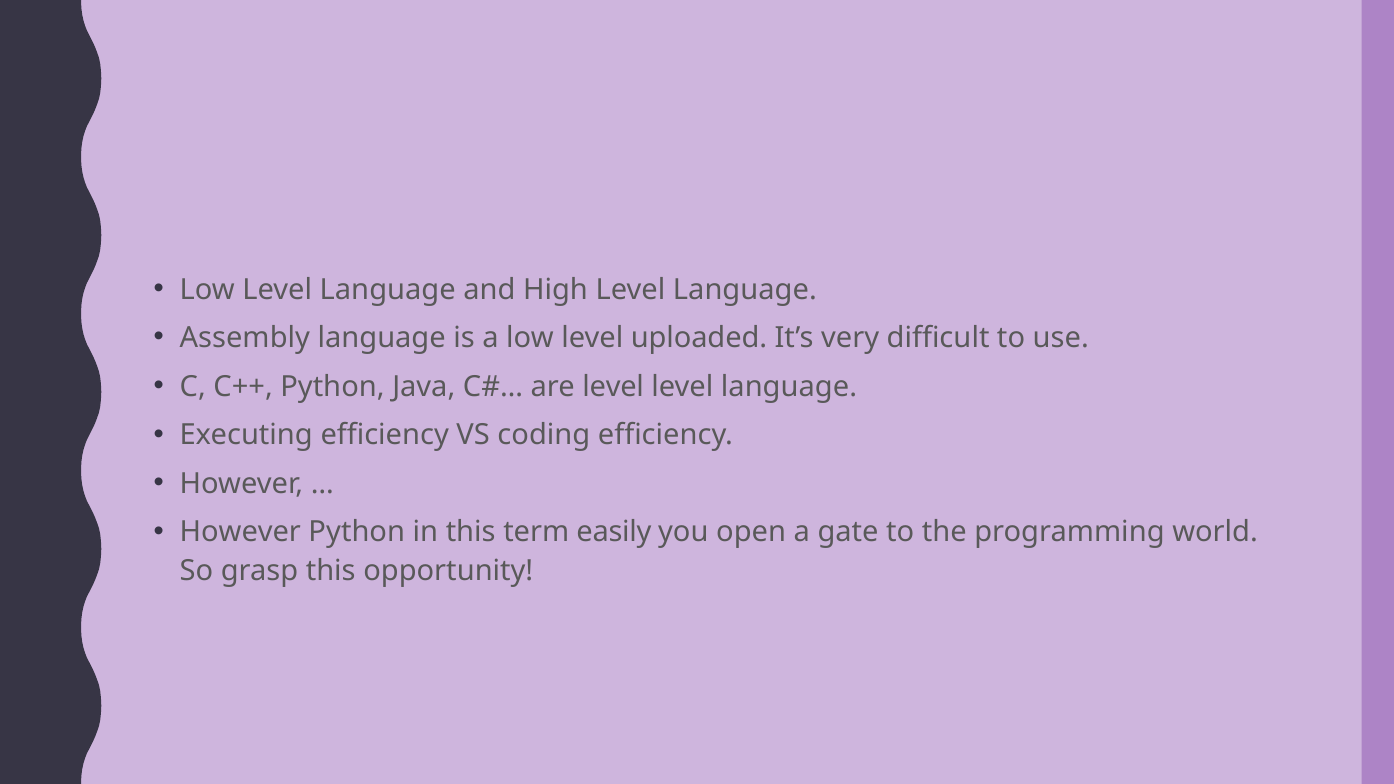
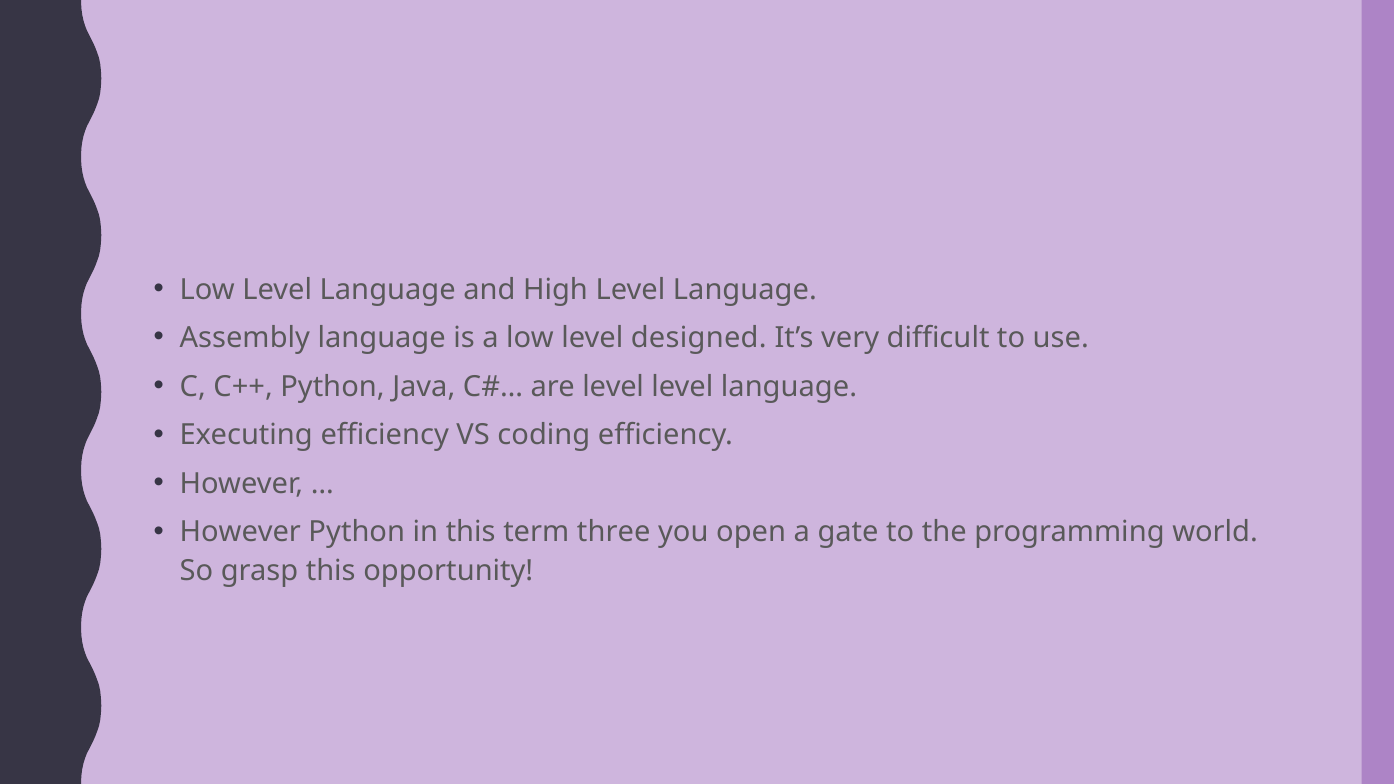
uploaded: uploaded -> designed (699, 338)
easily: easily -> three (614, 532)
